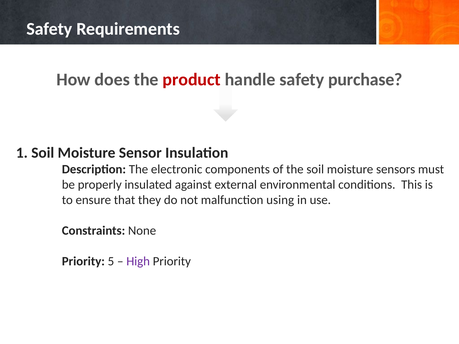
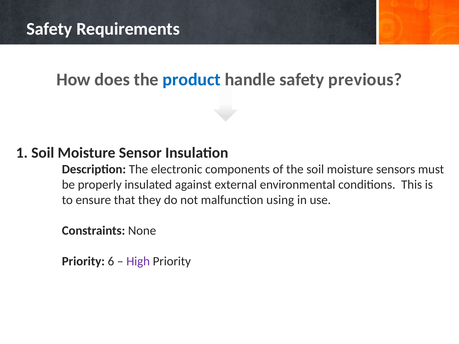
product colour: red -> blue (192, 80)
purchase: purchase -> previous (365, 80)
5: 5 -> 6 (111, 261)
